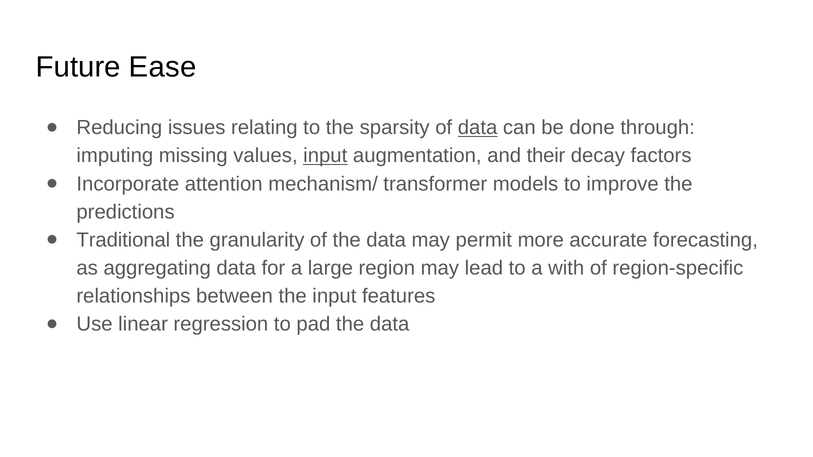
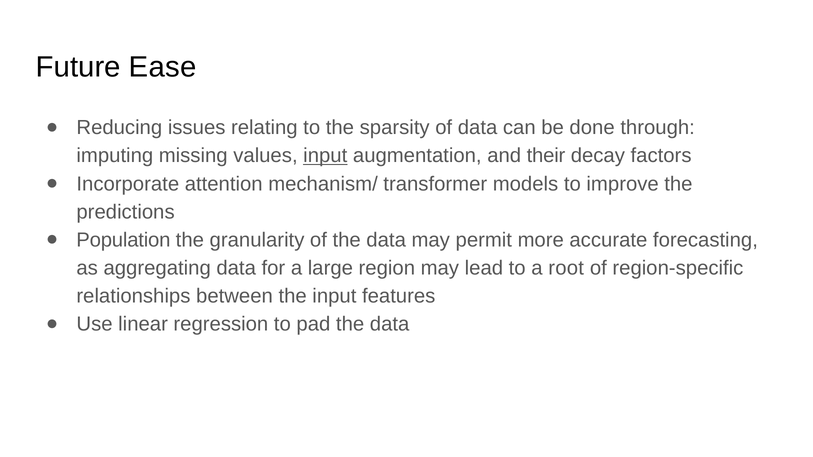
data underline: present -> none (478, 128)
Traditional: Traditional -> Population (123, 240)
with: with -> root (566, 268)
